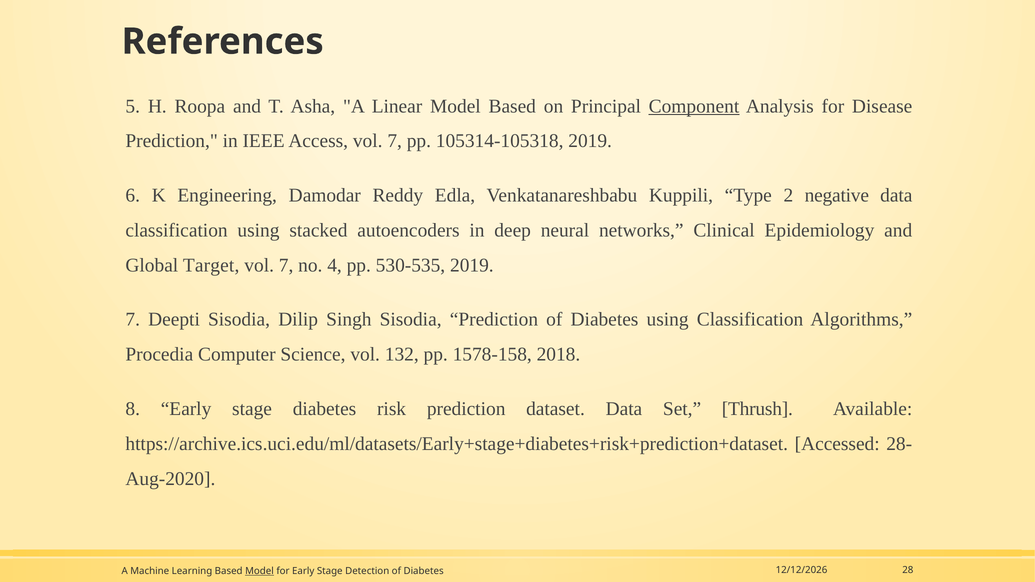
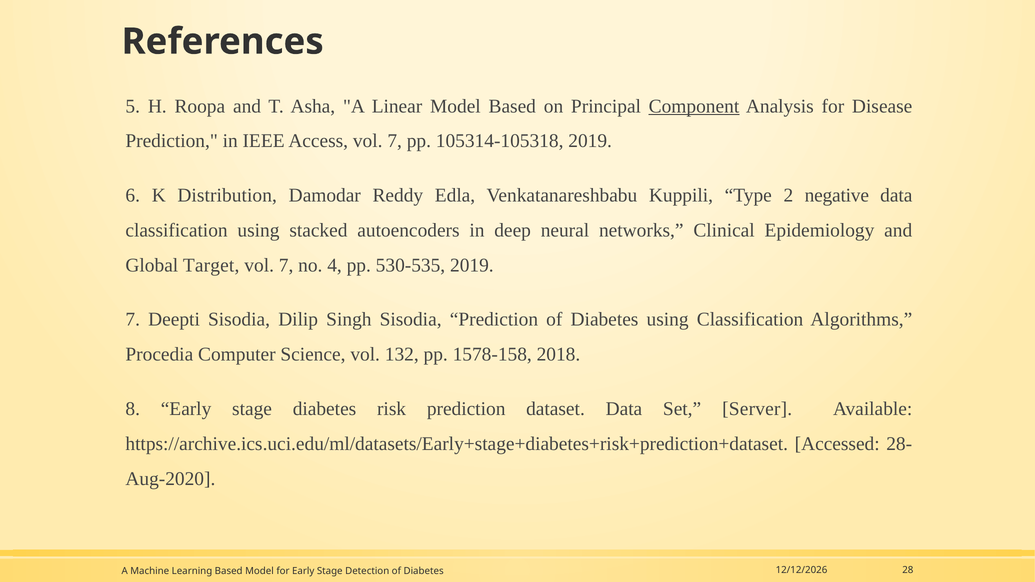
Engineering: Engineering -> Distribution (227, 195)
Thrush: Thrush -> Server (757, 409)
Model underline: present -> none (260, 571)
